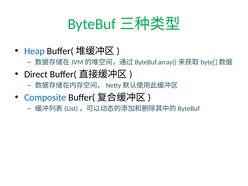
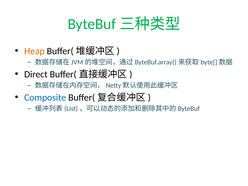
Heap colour: blue -> orange (34, 51)
